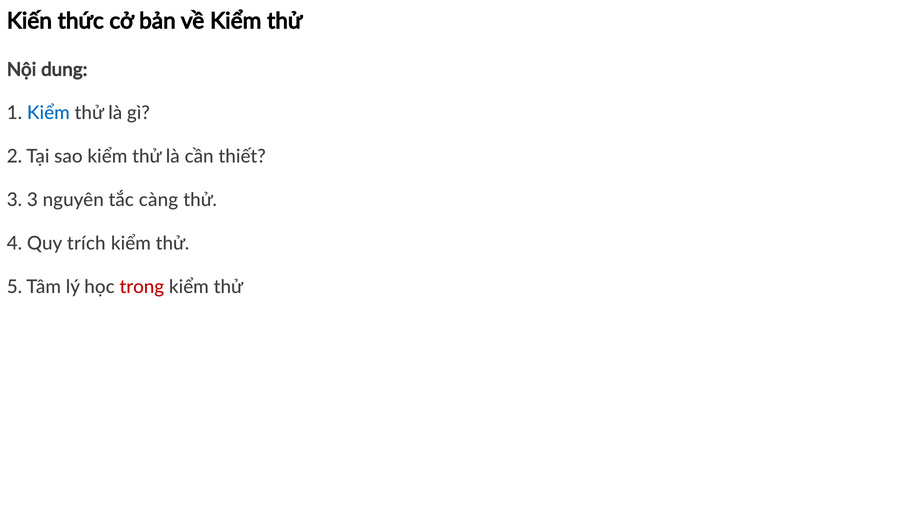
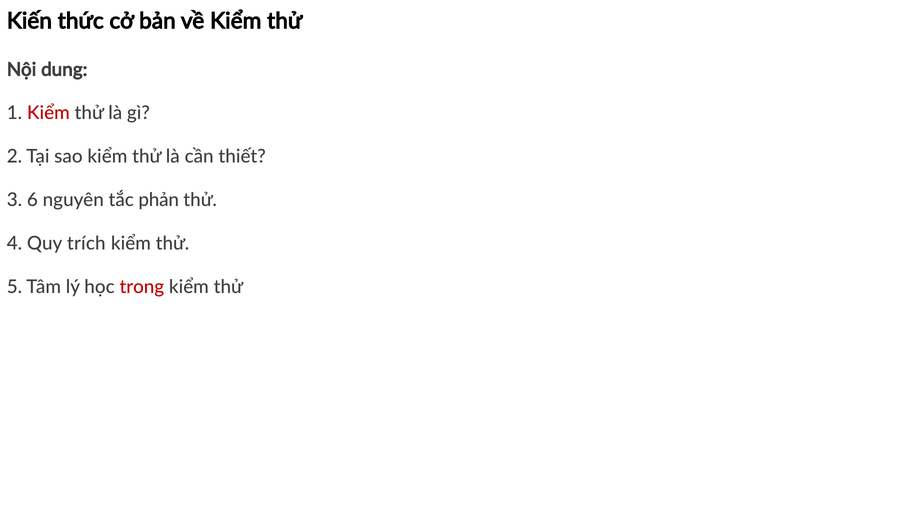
Kiểm colour: blue -> red (48, 113)
3 3: 3 -> 6 (32, 200)
càng: càng -> phản (159, 200)
